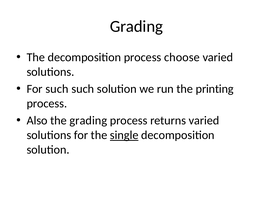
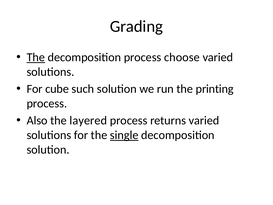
The underline: none -> present (36, 57)
For such: such -> cube (57, 89)
the grading: grading -> layered (88, 120)
